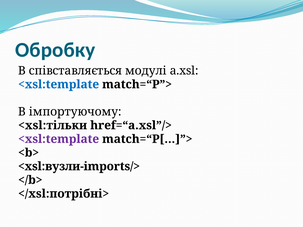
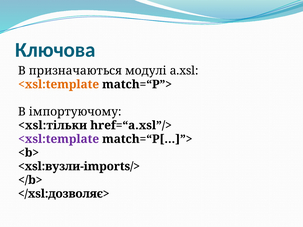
Обробку: Обробку -> Ключова (55, 50)
співставляється: співставляється -> призначаються (75, 71)
<xsl:template colour: blue -> orange (59, 84)
</xsl:потрібні>: </xsl:потрібні> -> </xsl:дозволяє> (64, 194)
